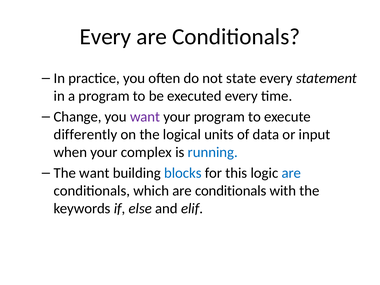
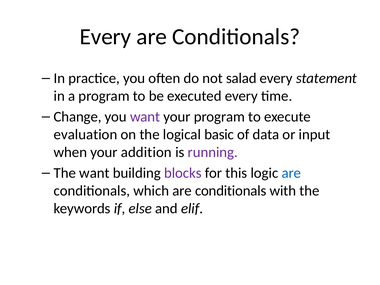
state: state -> salad (241, 78)
differently: differently -> evaluation (85, 134)
units: units -> basic (219, 134)
complex: complex -> addition (146, 152)
running colour: blue -> purple (213, 152)
blocks colour: blue -> purple (183, 173)
